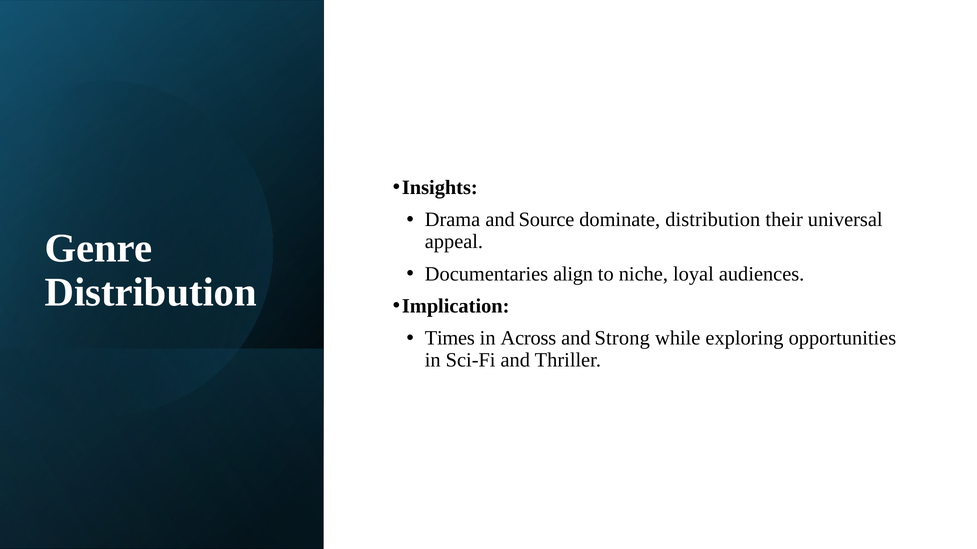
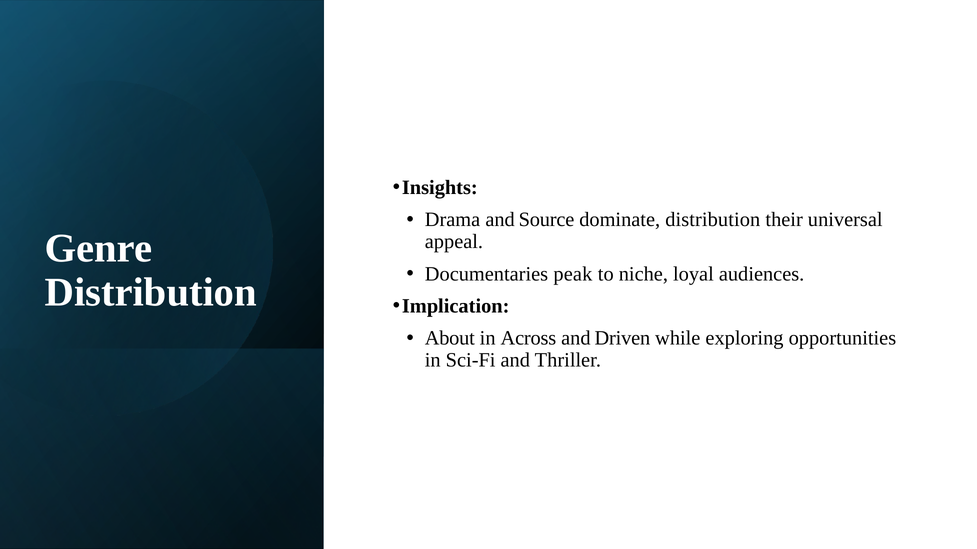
align: align -> peak (573, 274)
Times: Times -> About (450, 339)
Strong: Strong -> Driven (622, 339)
